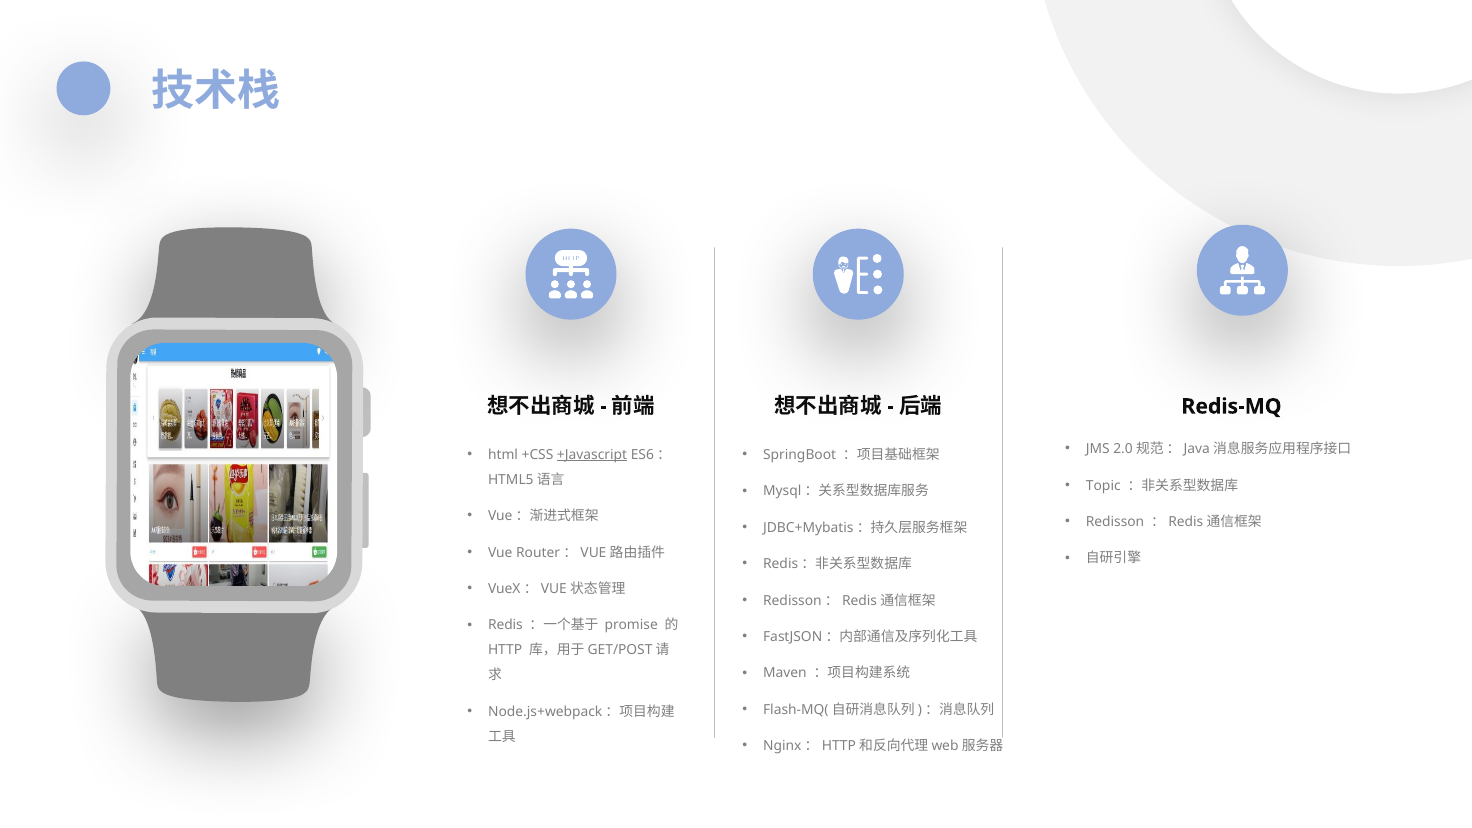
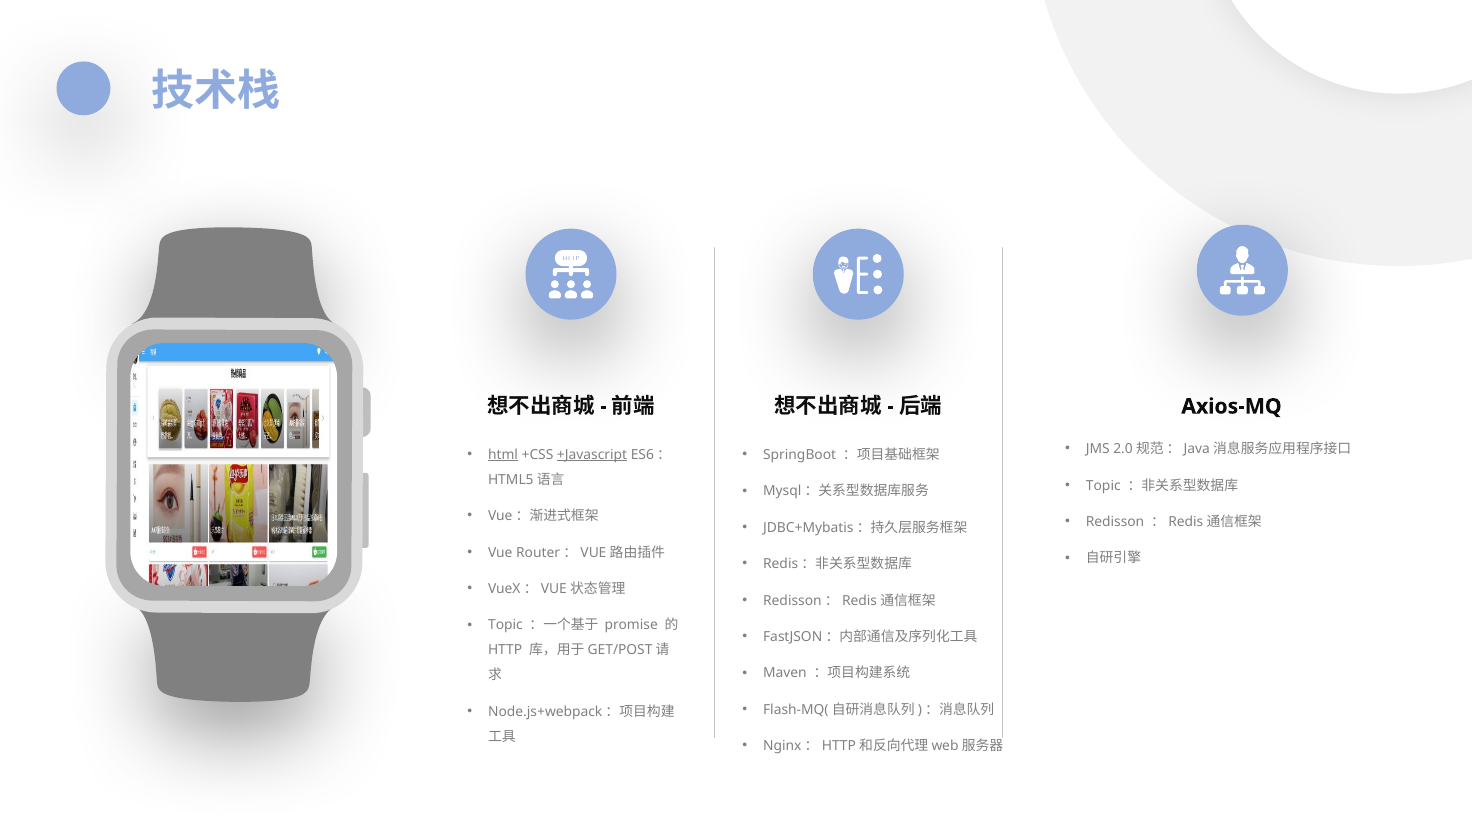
Redis-MQ: Redis-MQ -> Axios-MQ (1232, 406)
html underline: none -> present (503, 455)
Redis: Redis -> Topic (505, 625)
